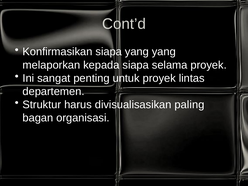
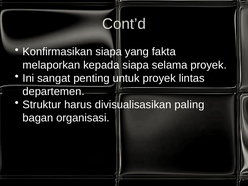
yang yang: yang -> fakta (164, 52)
